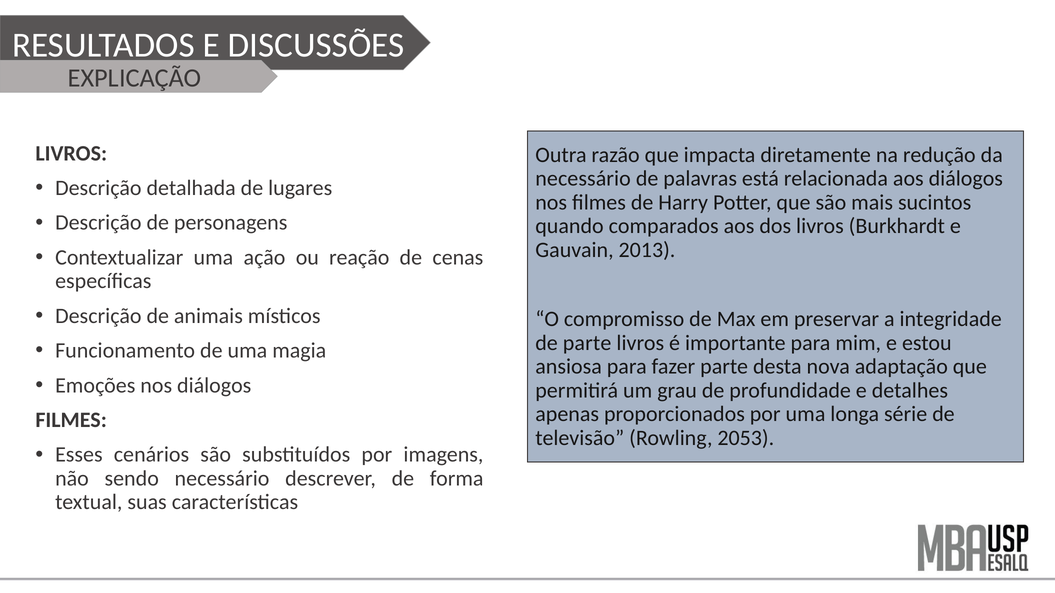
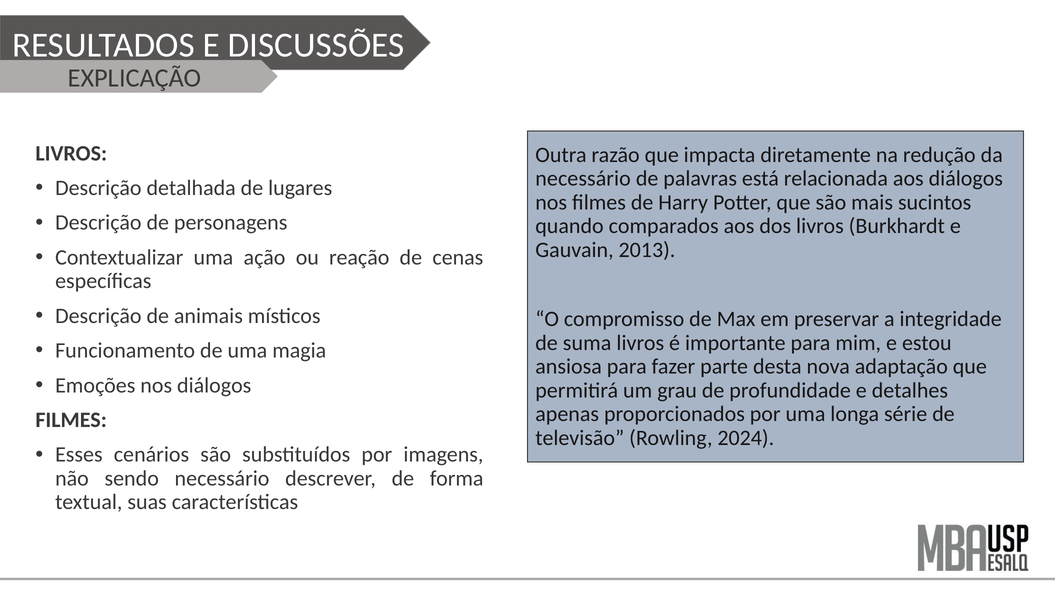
de parte: parte -> suma (587, 343)
2053: 2053 -> 2024 (746, 438)
